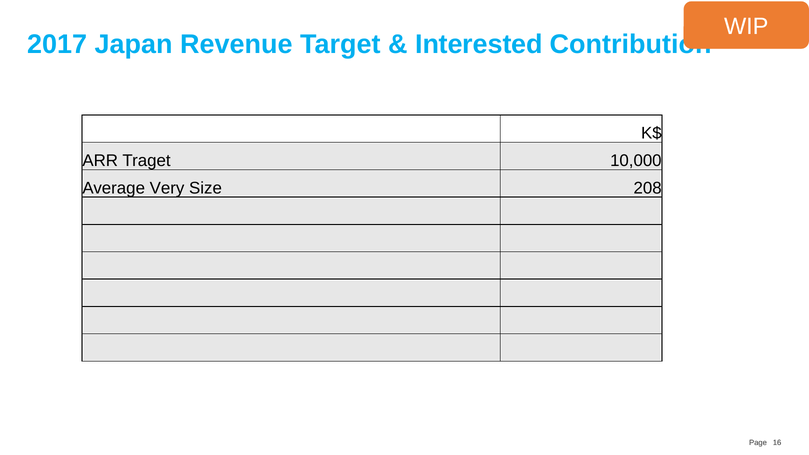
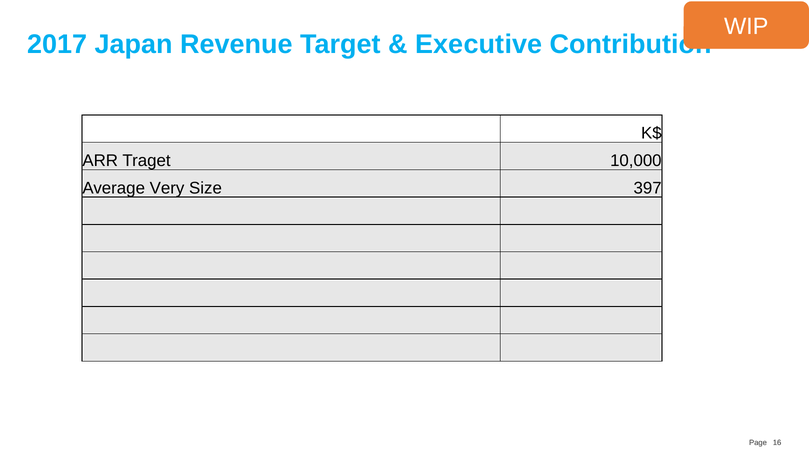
Interested: Interested -> Executive (479, 44)
208: 208 -> 397 (648, 188)
